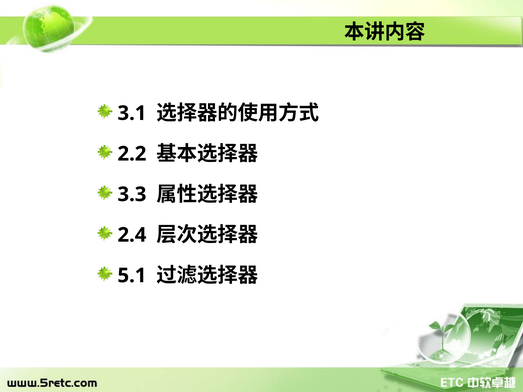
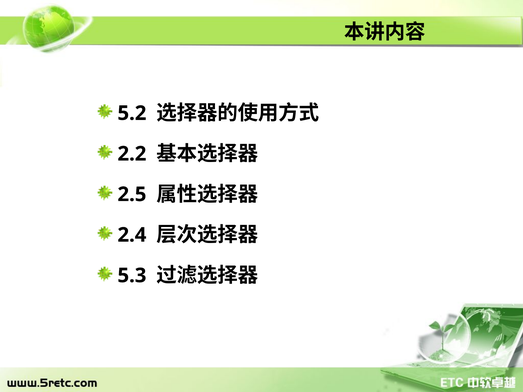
3.1: 3.1 -> 5.2 (132, 113)
3.3: 3.3 -> 2.5 (132, 194)
5.1: 5.1 -> 5.3 (132, 276)
